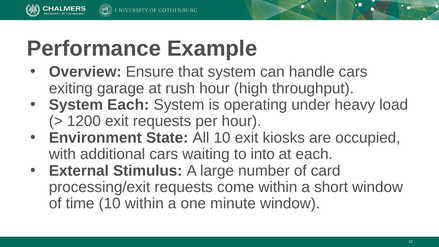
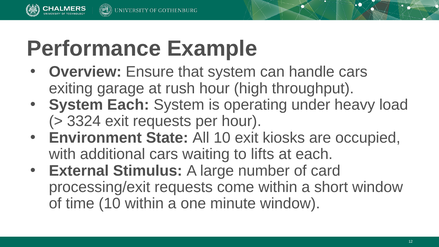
1200: 1200 -> 3324 (84, 121)
into: into -> lifts (263, 154)
